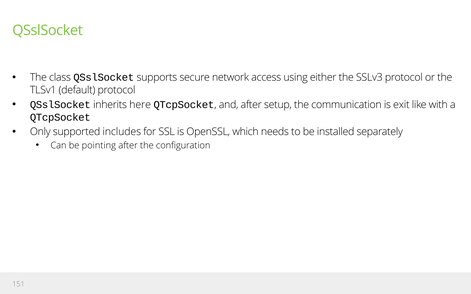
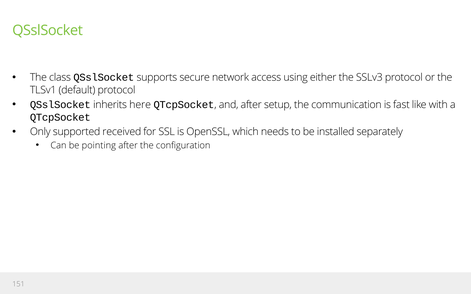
exit: exit -> fast (401, 105)
includes: includes -> received (122, 132)
